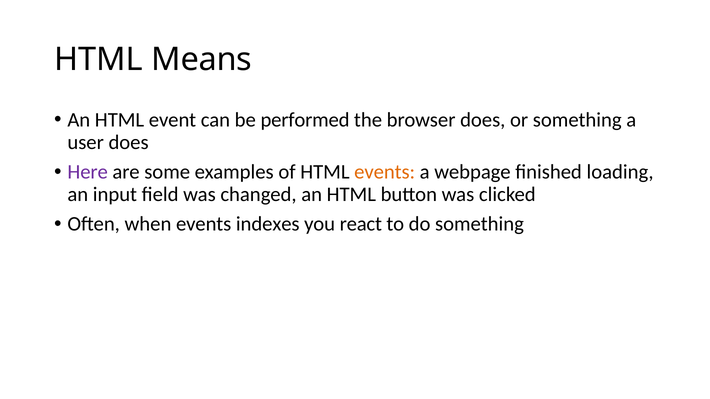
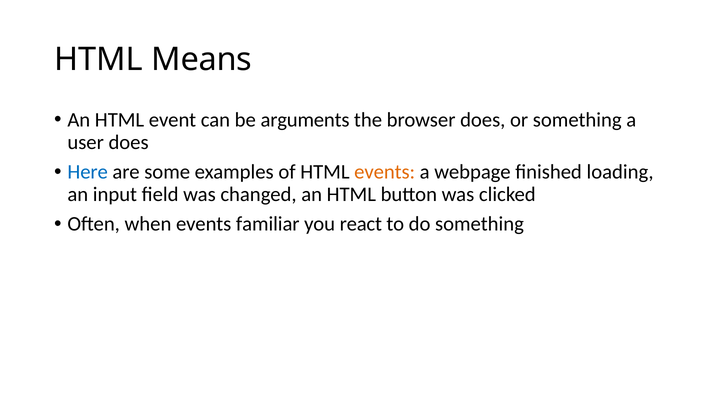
performed: performed -> arguments (305, 120)
Here colour: purple -> blue (88, 172)
indexes: indexes -> familiar (268, 224)
